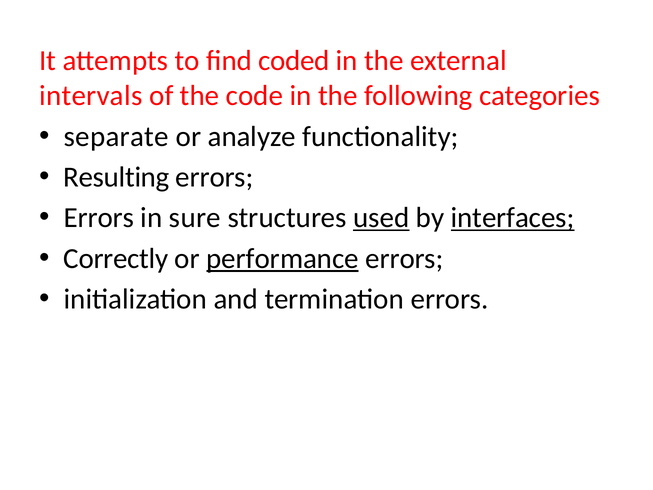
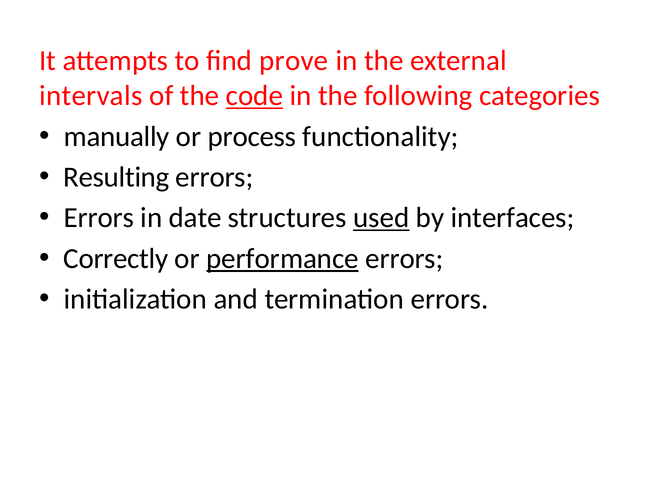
coded: coded -> prove (294, 61)
code underline: none -> present (254, 96)
separate: separate -> manually (117, 136)
analyze: analyze -> process (252, 136)
sure: sure -> date (195, 218)
interfaces underline: present -> none (513, 218)
